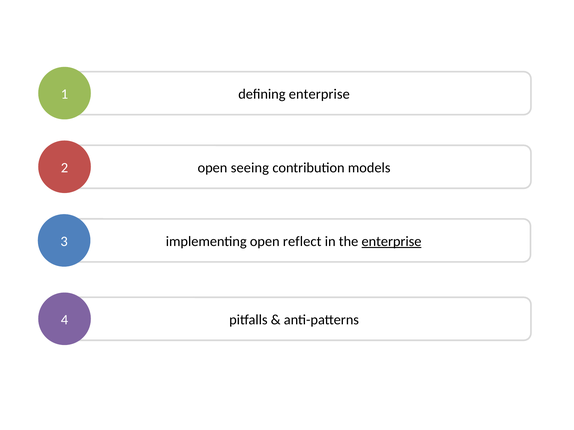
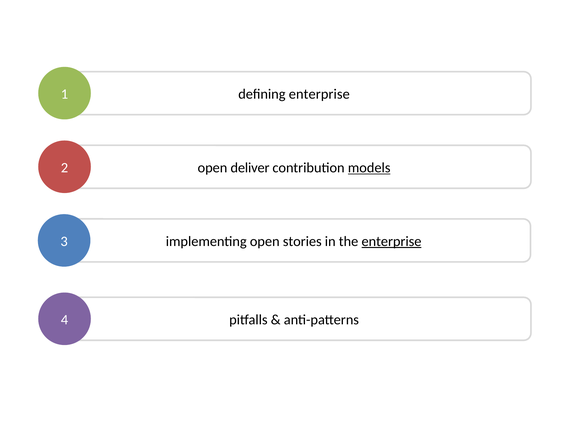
seeing: seeing -> deliver (250, 168)
models underline: none -> present (369, 168)
reflect: reflect -> stories (302, 242)
